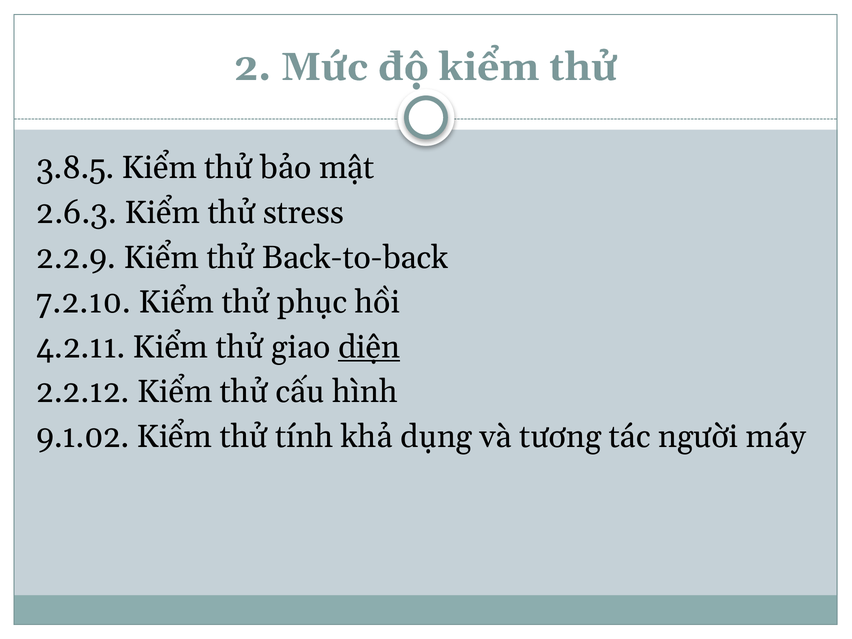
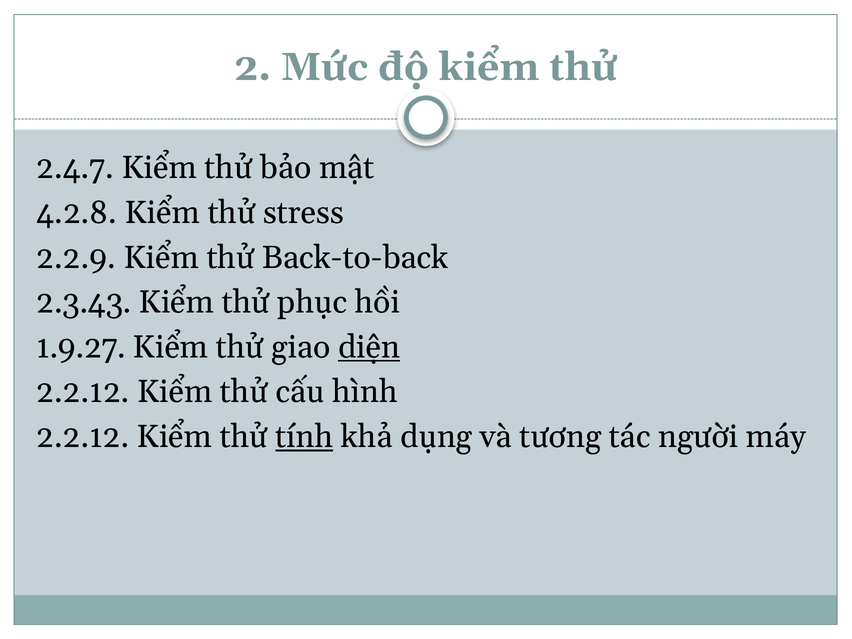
3.8.5: 3.8.5 -> 2.4.7 (75, 168)
2.6.3: 2.6.3 -> 4.2.8 (77, 213)
7.2.10: 7.2.10 -> 2.3.43 (84, 302)
4.2.11: 4.2.11 -> 1.9.27 (81, 347)
9.1.02: 9.1.02 -> 2.2.12 (83, 437)
tính underline: none -> present (304, 437)
